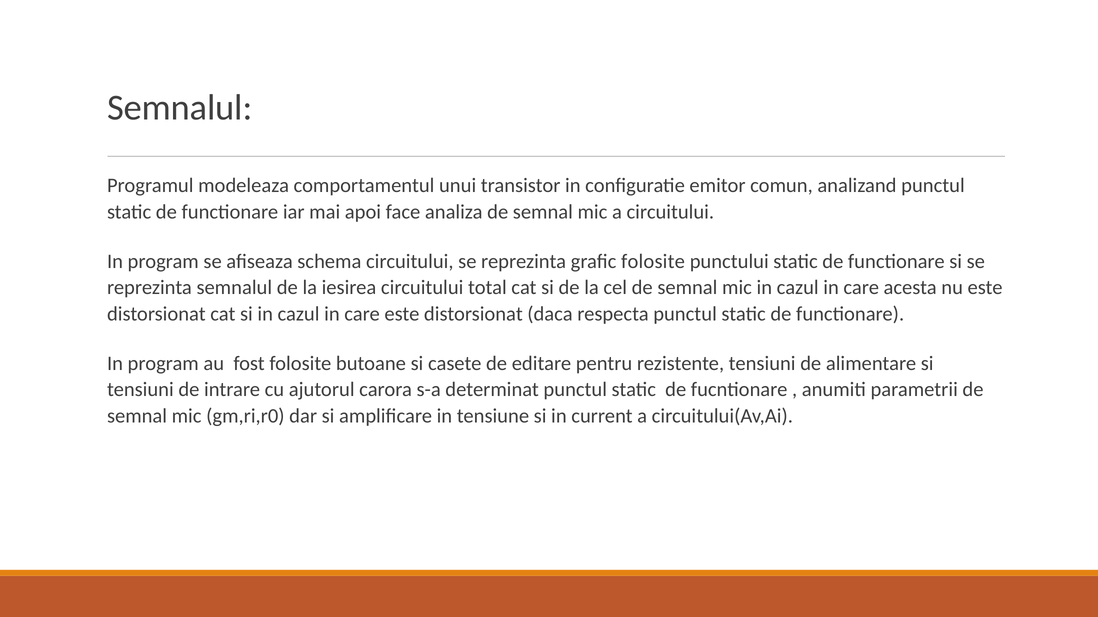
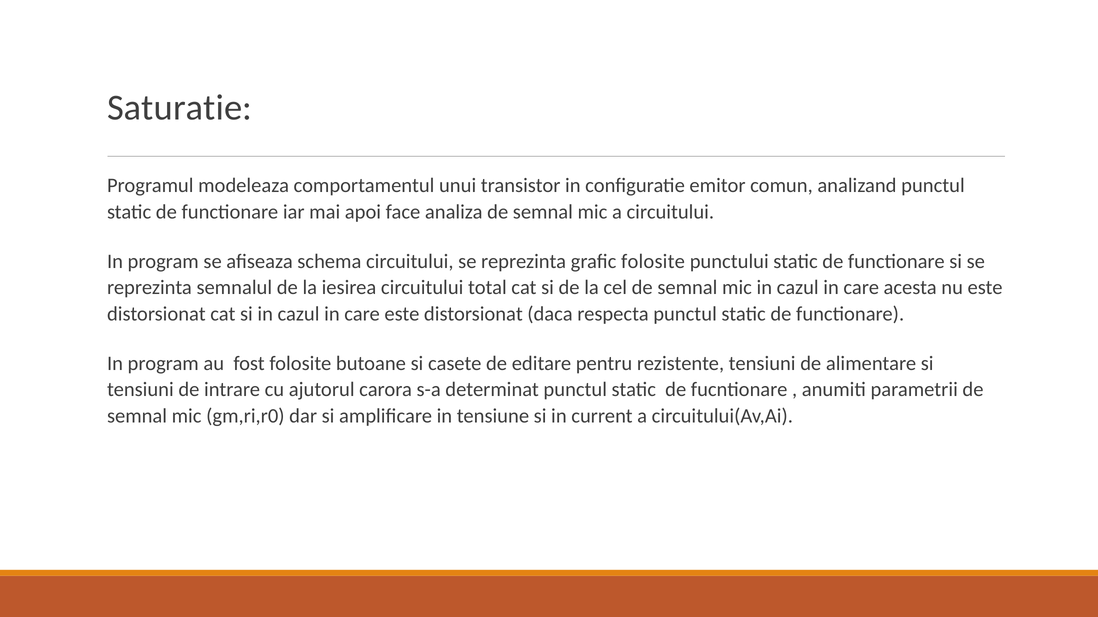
Semnalul: Semnalul -> Saturatie (180, 108)
